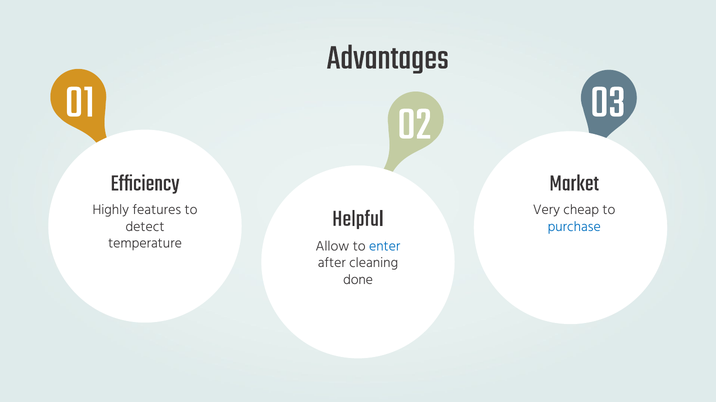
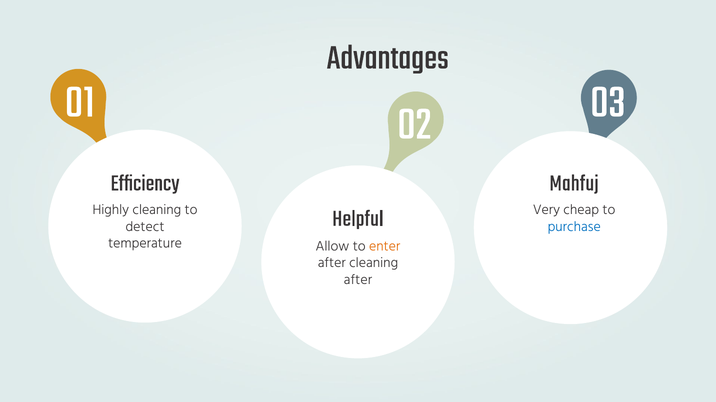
Market: Market -> Mahfuj (574, 183)
Highly features: features -> cleaning (157, 210)
enter colour: blue -> orange (385, 247)
done: done -> after (358, 280)
